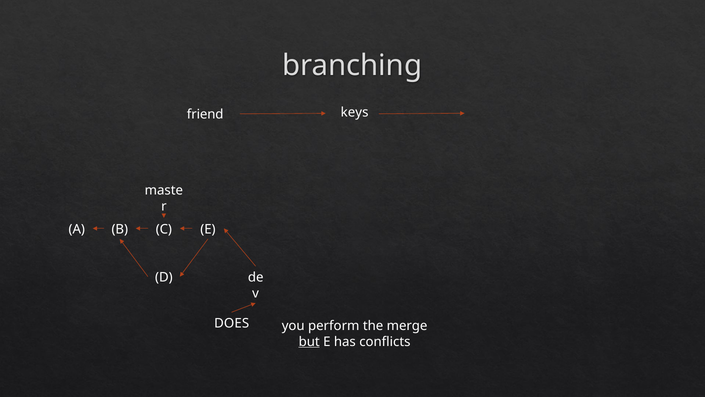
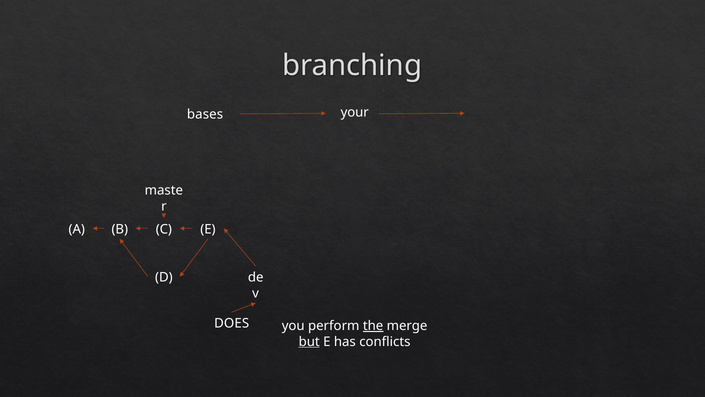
keys: keys -> your (355, 112)
friend: friend -> bases (205, 114)
the underline: none -> present (373, 325)
